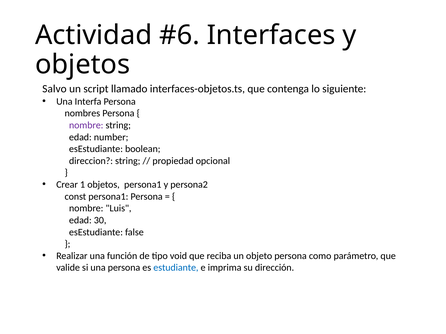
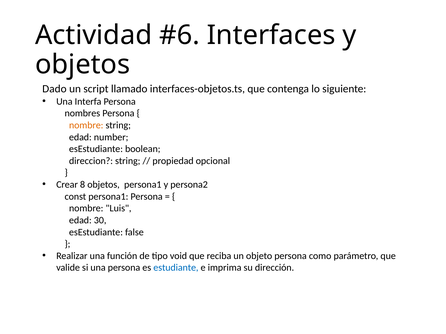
Salvo: Salvo -> Dado (54, 89)
nombre colour: purple -> orange (86, 125)
1: 1 -> 8 (83, 185)
